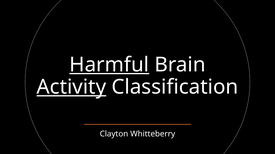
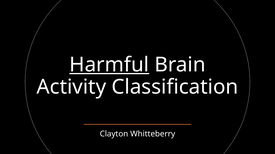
Activity underline: present -> none (71, 87)
